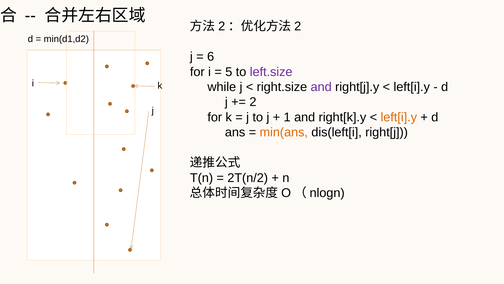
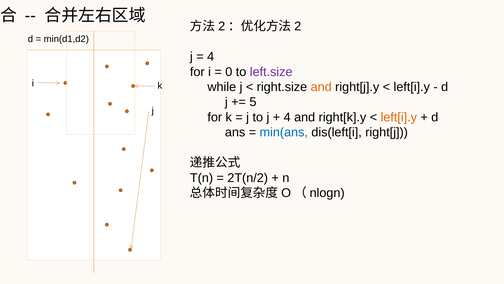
6: 6 -> 4 (211, 57)
5: 5 -> 0 (229, 72)
and colour: purple -> orange (321, 87)
2: 2 -> 5 (253, 102)
1: 1 -> 4 (287, 117)
min(ans colour: orange -> blue (284, 132)
